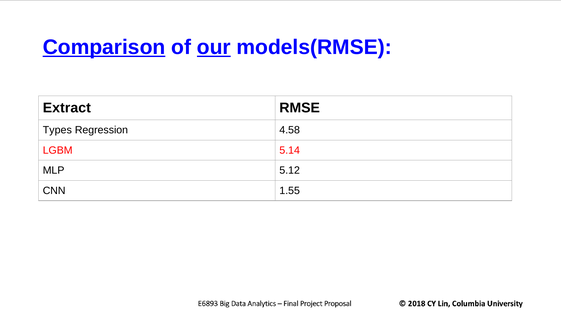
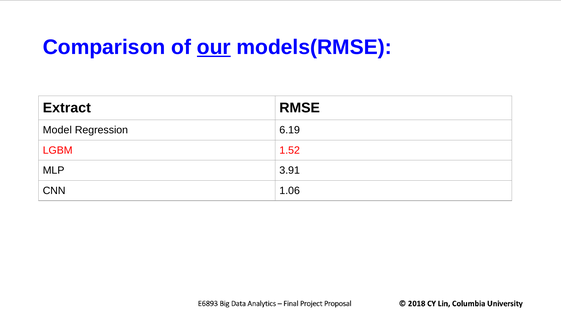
Comparison underline: present -> none (104, 47)
Types: Types -> Model (57, 130)
4.58: 4.58 -> 6.19 (290, 130)
5.14: 5.14 -> 1.52 (290, 150)
5.12: 5.12 -> 3.91 (290, 170)
1.55: 1.55 -> 1.06 (290, 190)
